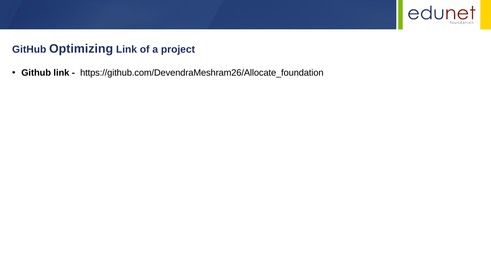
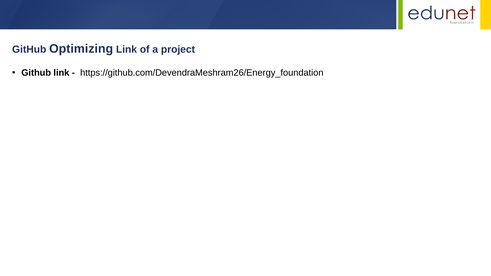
https://github.com/DevendraMeshram26/Allocate_foundation: https://github.com/DevendraMeshram26/Allocate_foundation -> https://github.com/DevendraMeshram26/Energy_foundation (202, 73)
